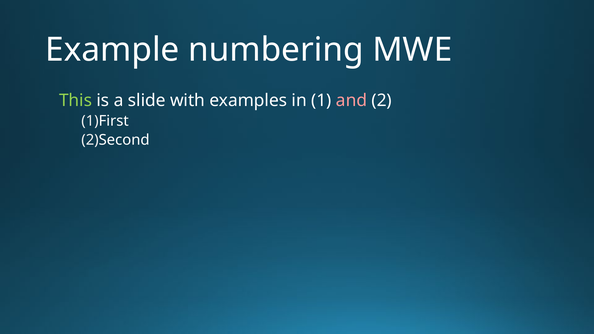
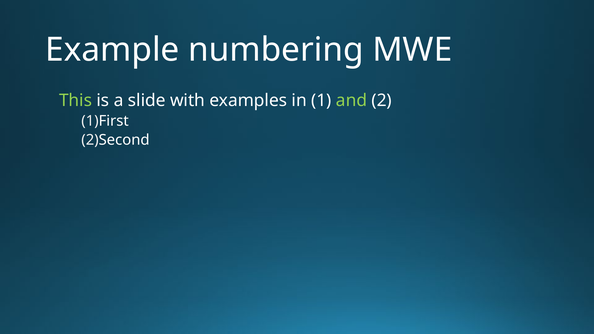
and colour: pink -> light green (352, 100)
